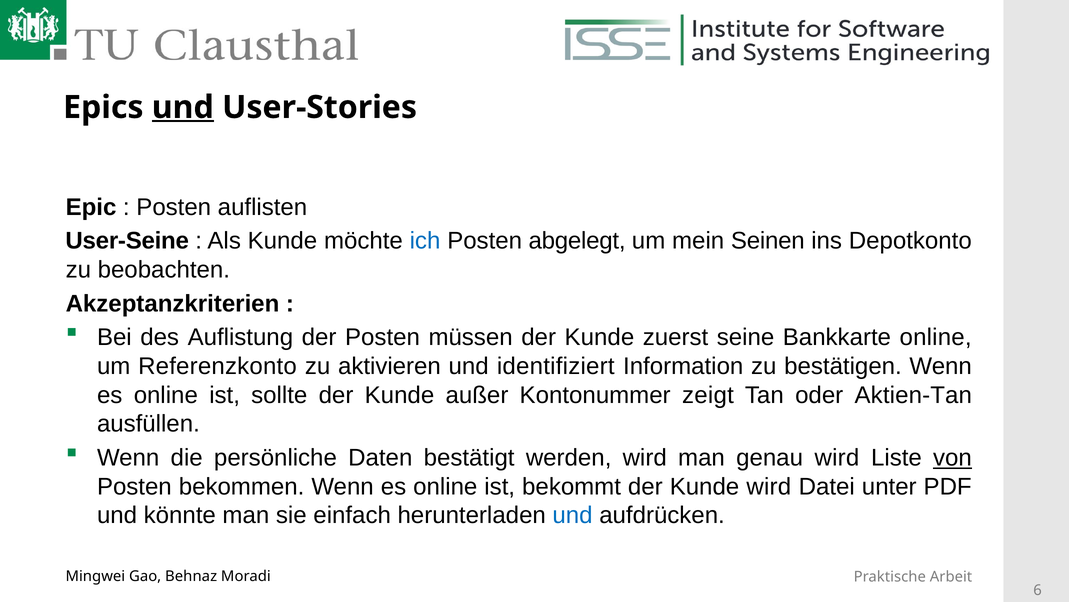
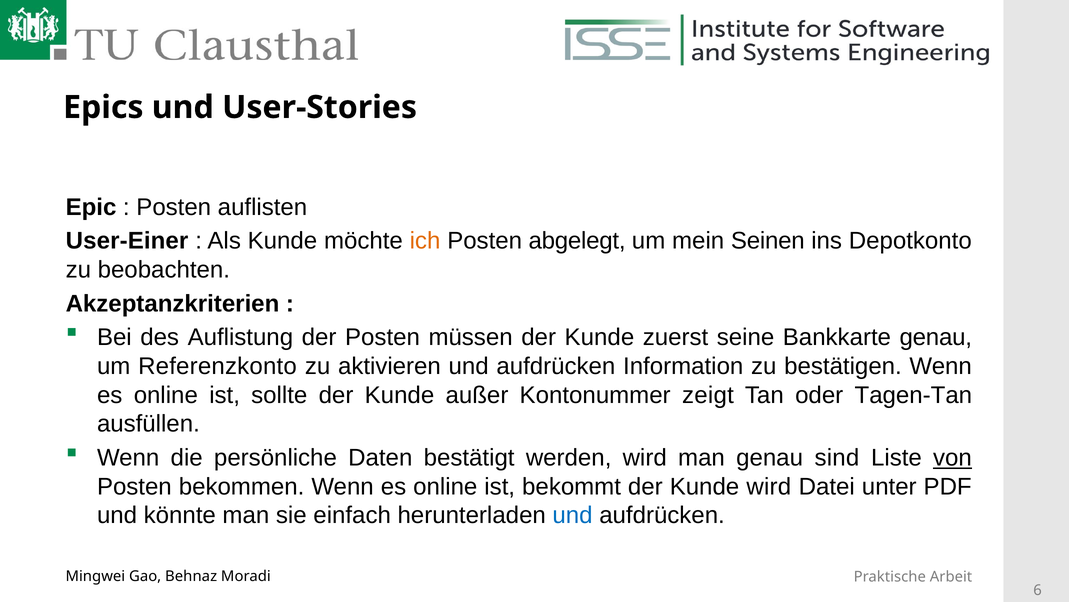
und underline: present -> none (183, 107)
User-Seine: User-Seine -> User-Einer (127, 241)
ich colour: blue -> orange (425, 241)
Bankkarte online: online -> genau (936, 337)
aktivieren und identifiziert: identifiziert -> aufdrücken (556, 366)
Aktien-Tan: Aktien-Tan -> Tagen-Tan (913, 395)
genau wird: wird -> sind (837, 457)
